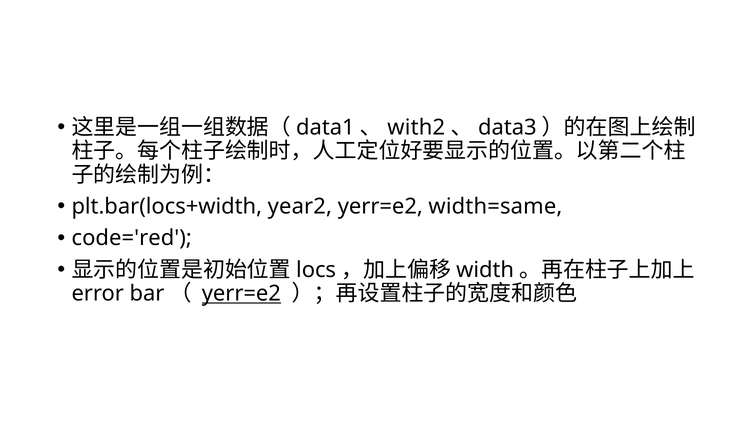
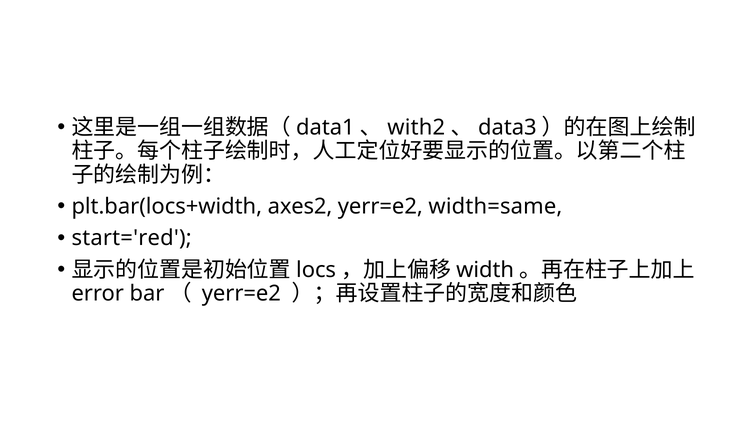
year2: year2 -> axes2 (300, 206)
code='red: code='red -> start='red (132, 238)
yerr=e2 underline: present -> none (241, 293)
